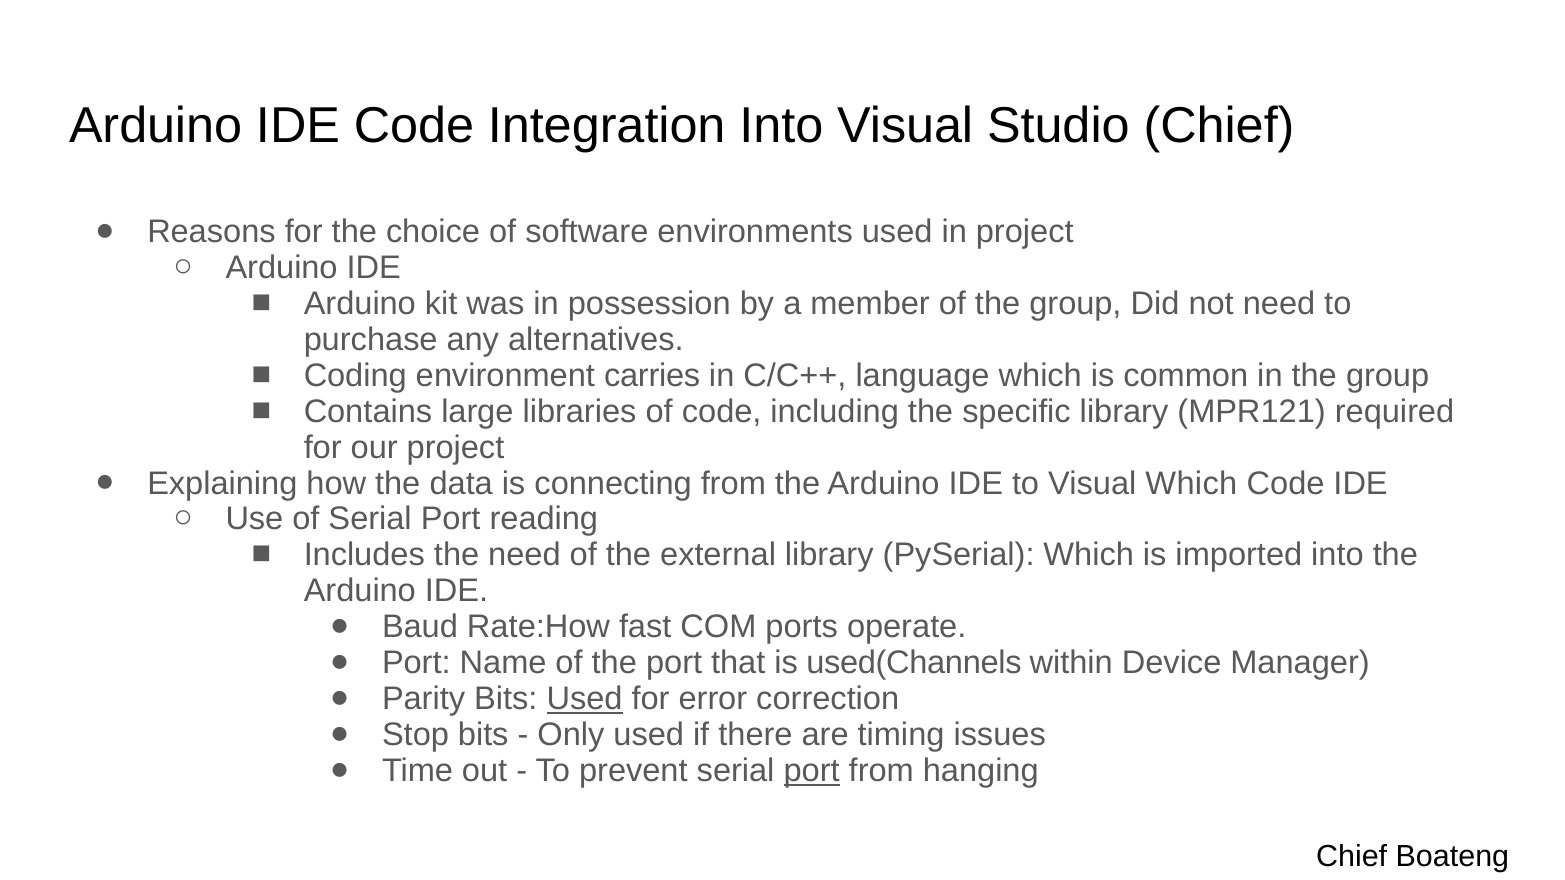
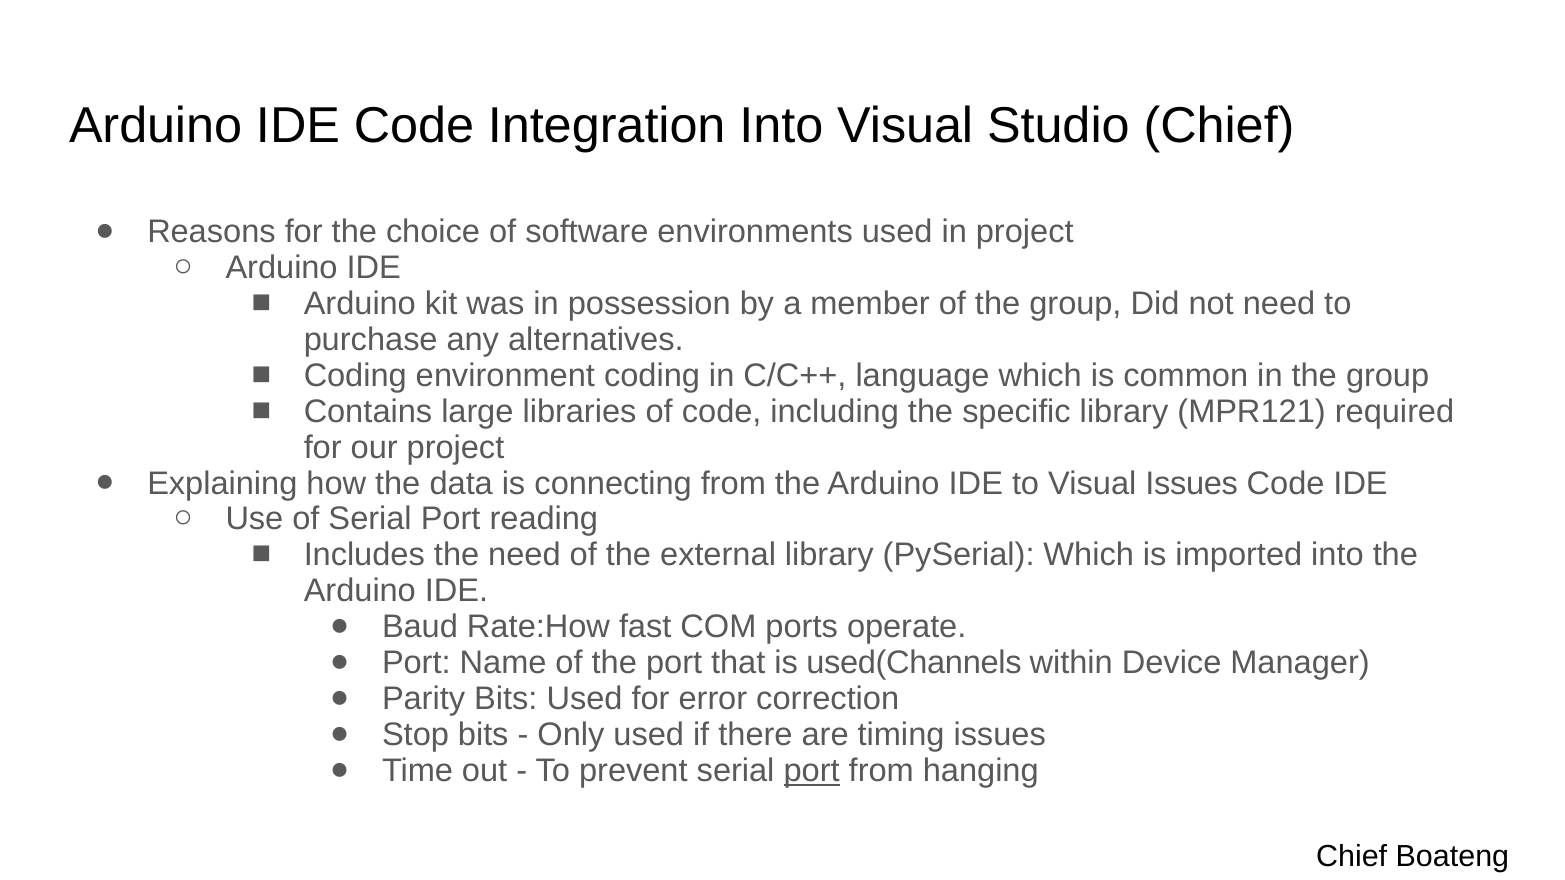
environment carries: carries -> coding (652, 376)
Visual Which: Which -> Issues (1192, 483)
Used underline: present -> none (585, 699)
